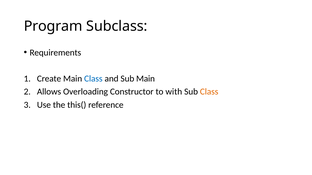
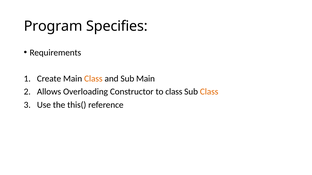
Subclass: Subclass -> Specifies (117, 26)
Class colour: blue -> orange (93, 79)
to with: with -> class (174, 92)
